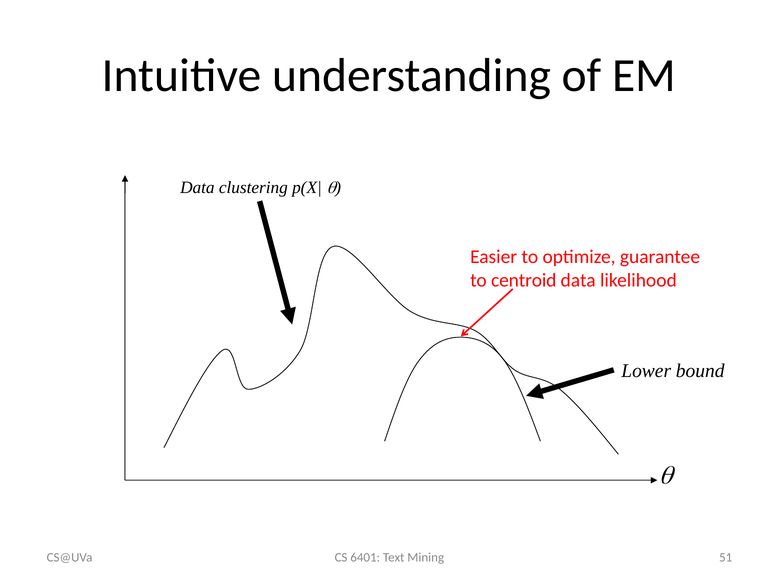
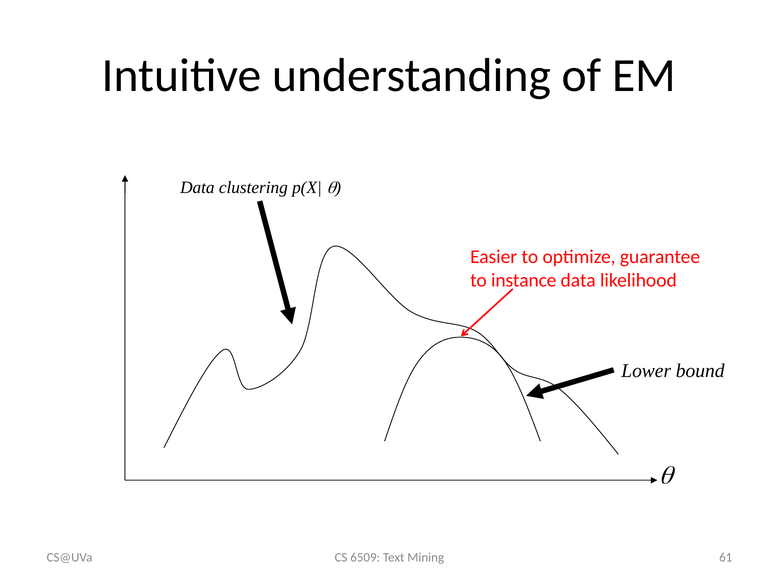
centroid: centroid -> instance (524, 280)
6401: 6401 -> 6509 (365, 558)
51: 51 -> 61 (726, 558)
